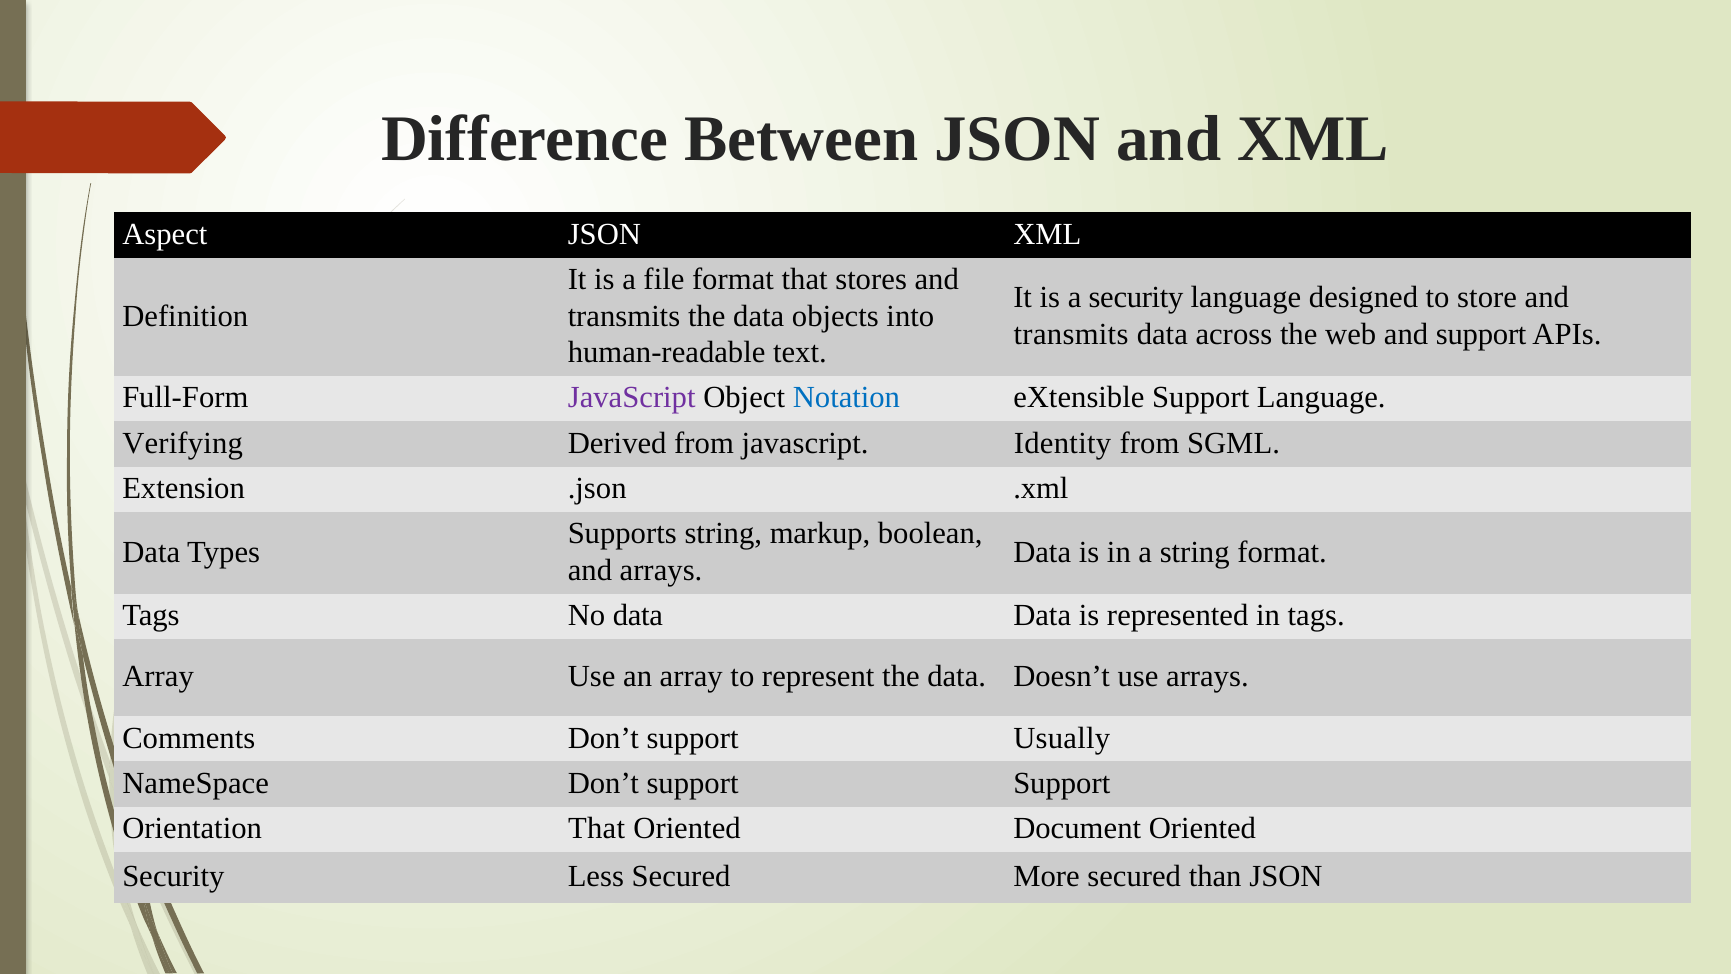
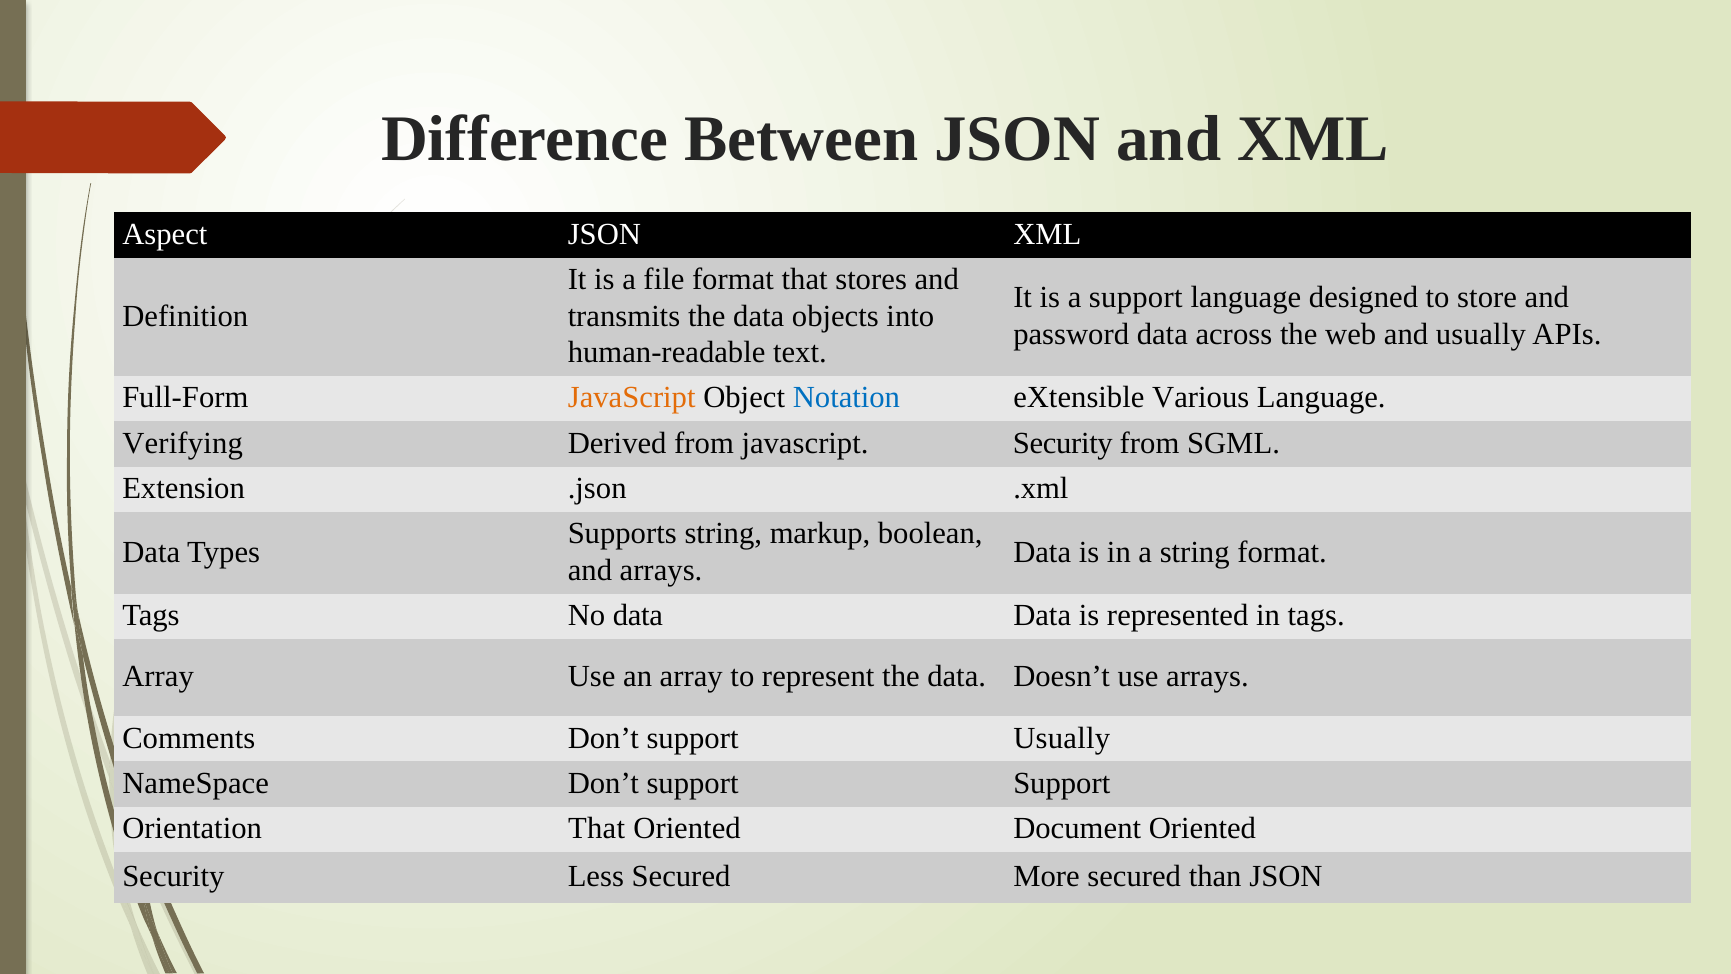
a security: security -> support (1136, 298)
transmits: transmits -> password (1071, 334)
and support: support -> usually (1481, 334)
JavaScript colour: purple -> orange (632, 398)
eXtensible Support: Support -> Various (1201, 398)
javascript Identity: Identity -> Security (1063, 443)
